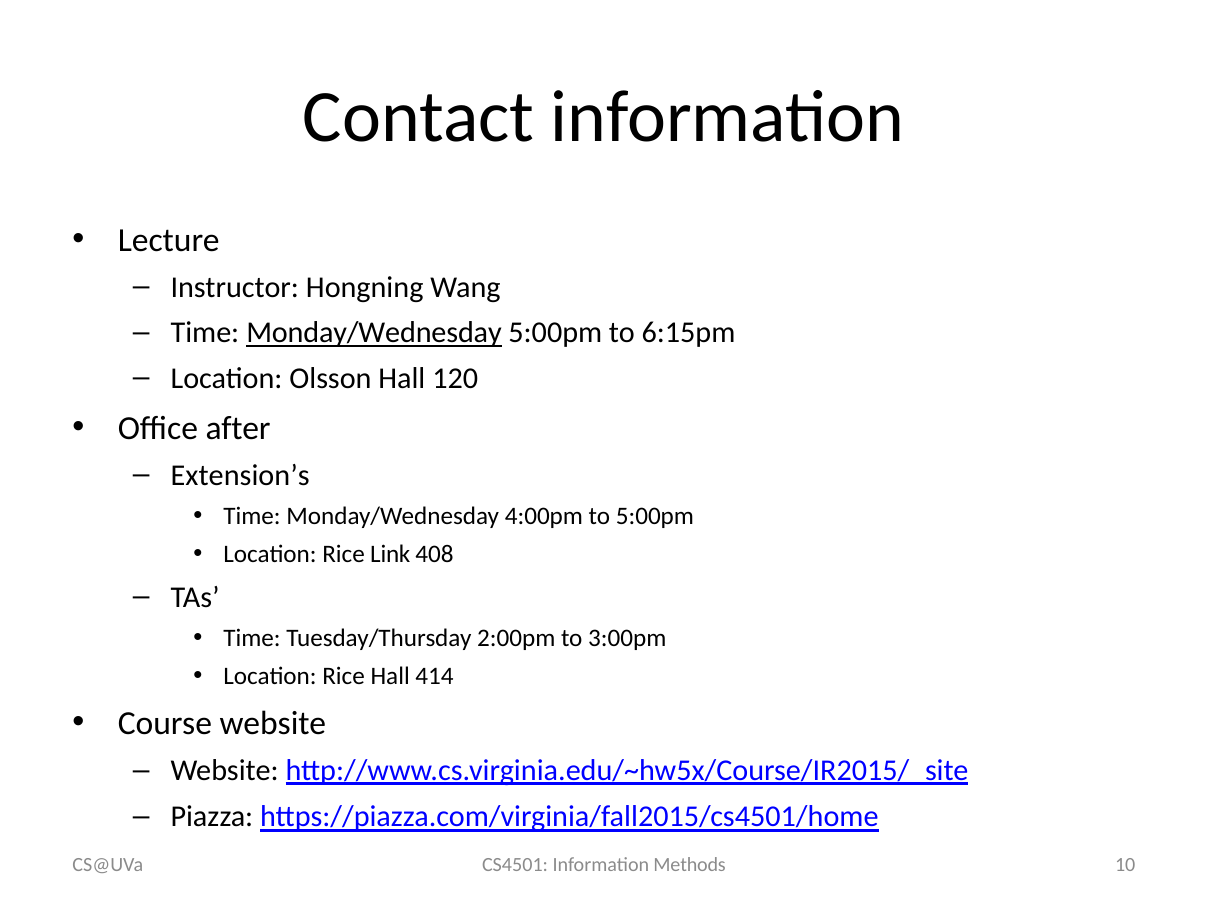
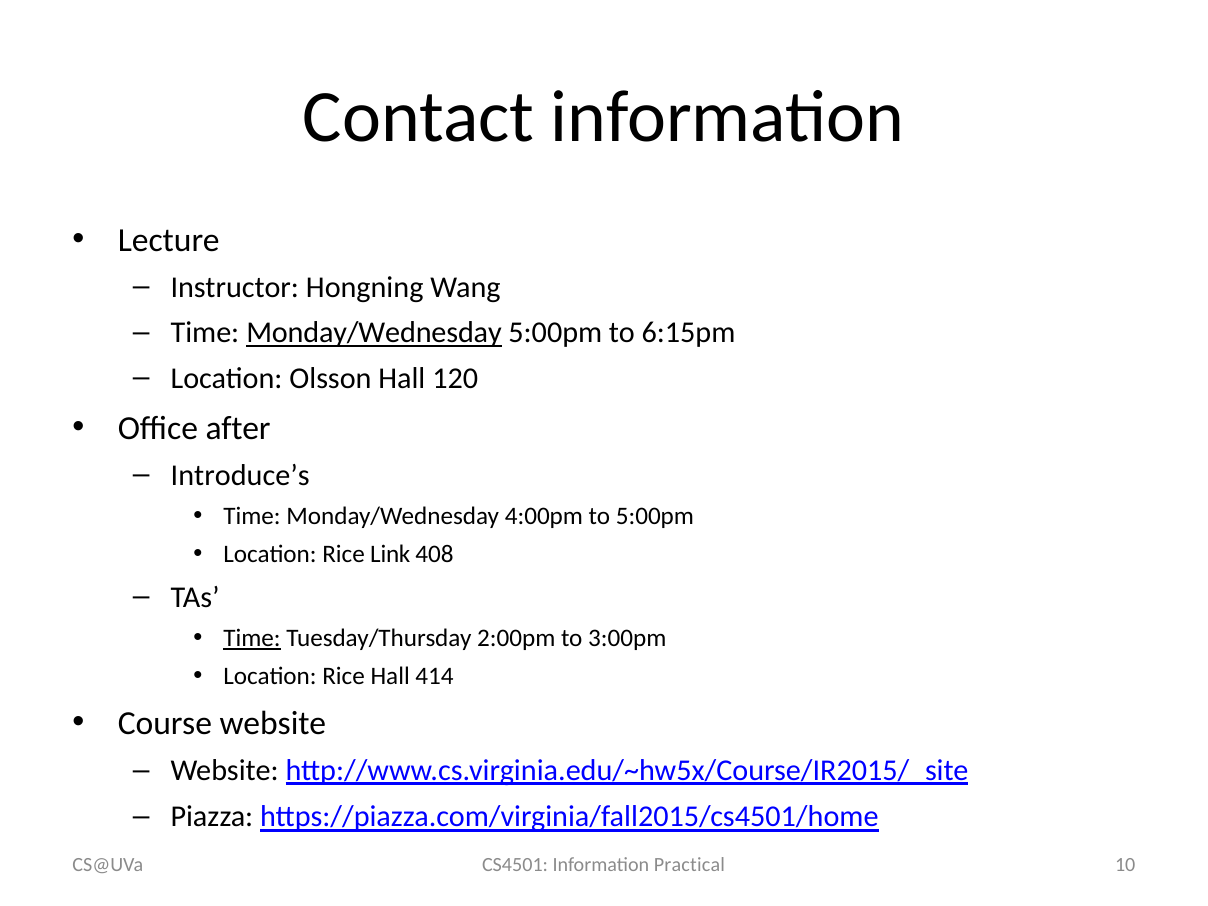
Extension’s: Extension’s -> Introduce’s (240, 475)
Time underline: none -> present (252, 638)
Methods: Methods -> Practical (689, 865)
